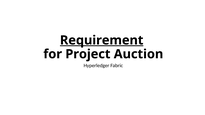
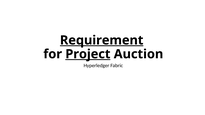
Project underline: none -> present (88, 54)
